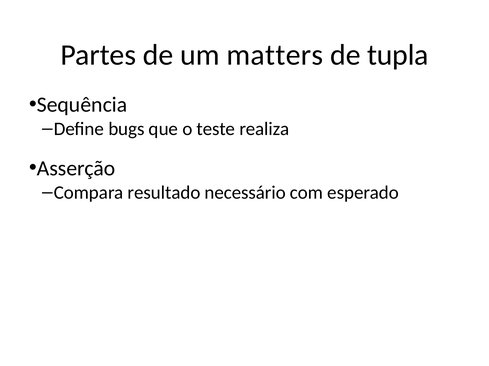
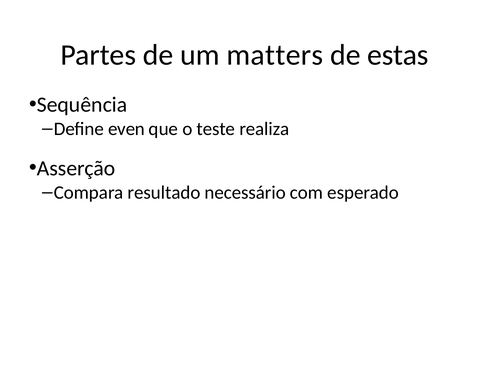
tupla: tupla -> estas (398, 55)
bugs: bugs -> even (126, 129)
